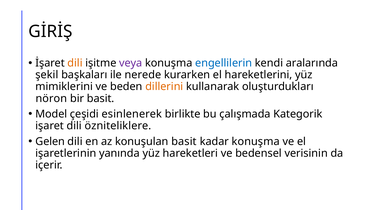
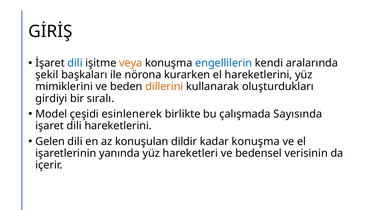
dili colour: orange -> blue (75, 63)
veya colour: purple -> orange (131, 63)
nerede: nerede -> nörona (143, 75)
nöron: nöron -> girdiyi (51, 98)
bir basit: basit -> sıralı (101, 98)
Kategorik: Kategorik -> Sayısında (298, 114)
dili özniteliklere: özniteliklere -> hareketlerini (118, 126)
konuşulan basit: basit -> dildir (184, 141)
